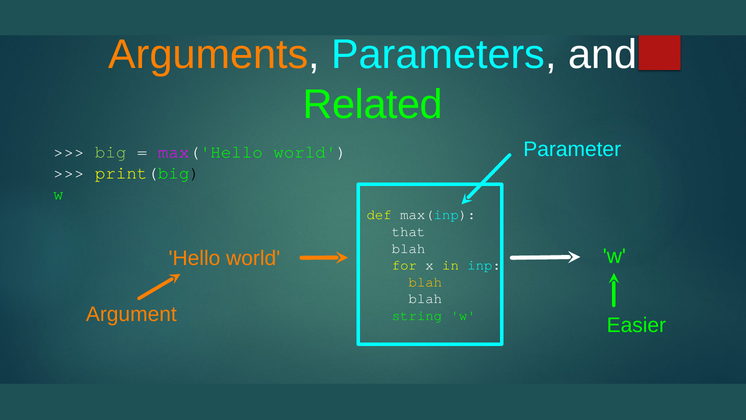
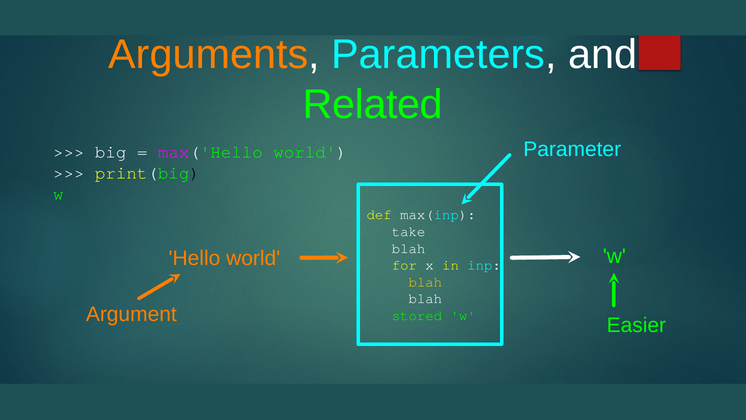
big colour: light green -> white (111, 152)
that: that -> take (409, 231)
string: string -> stored (417, 315)
